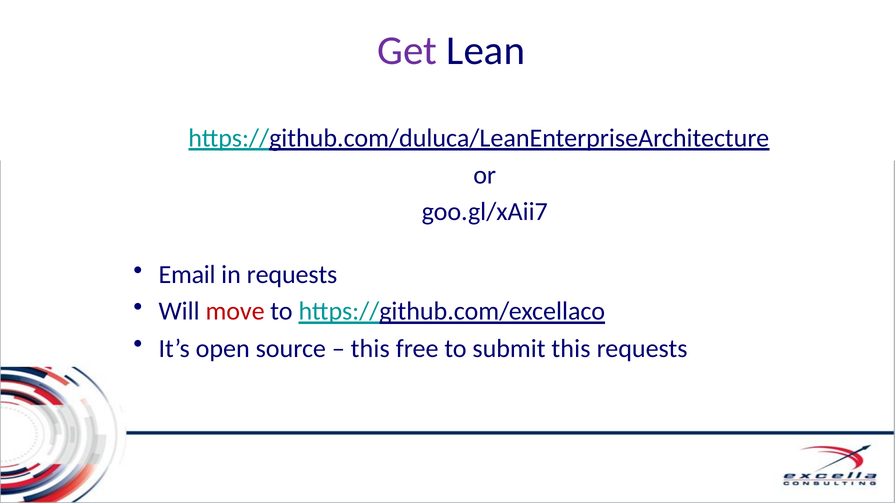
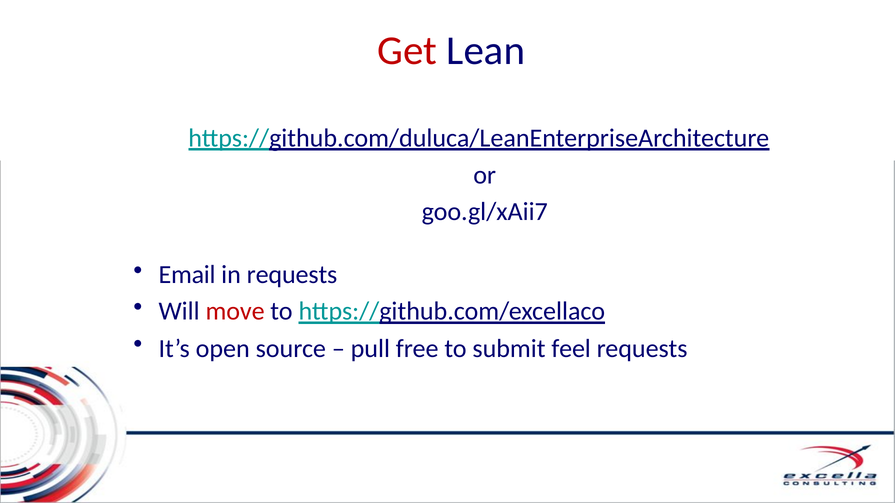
Get colour: purple -> red (407, 51)
this: this -> pull (370, 349)
submit this: this -> feel (571, 349)
